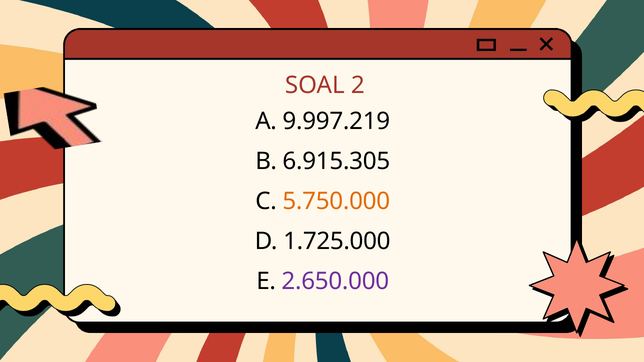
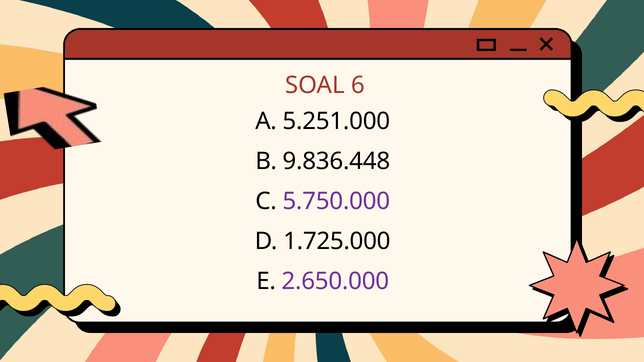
2: 2 -> 6 (358, 86)
9.997.219: 9.997.219 -> 5.251.000 (336, 121)
6.915.305: 6.915.305 -> 9.836.448 (336, 161)
5.750.000 colour: orange -> purple (336, 201)
